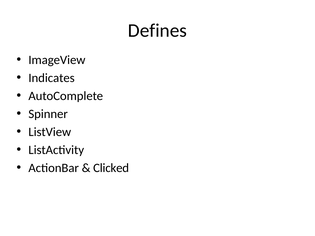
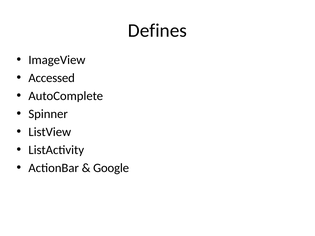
Indicates: Indicates -> Accessed (52, 78)
Clicked: Clicked -> Google (111, 168)
